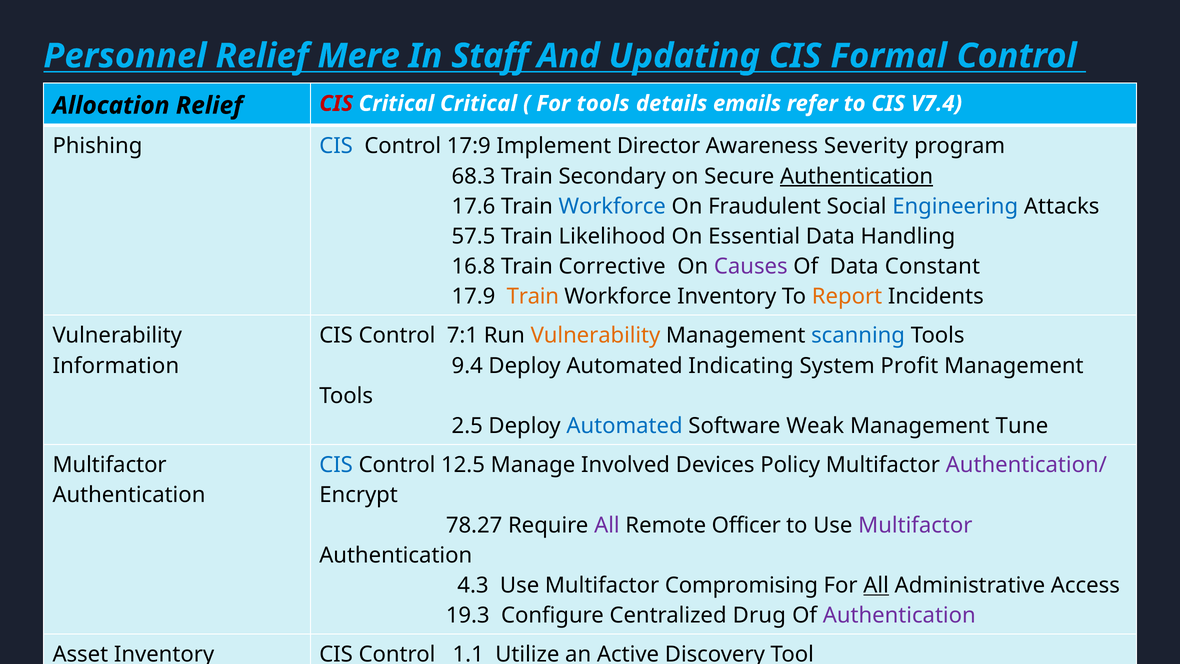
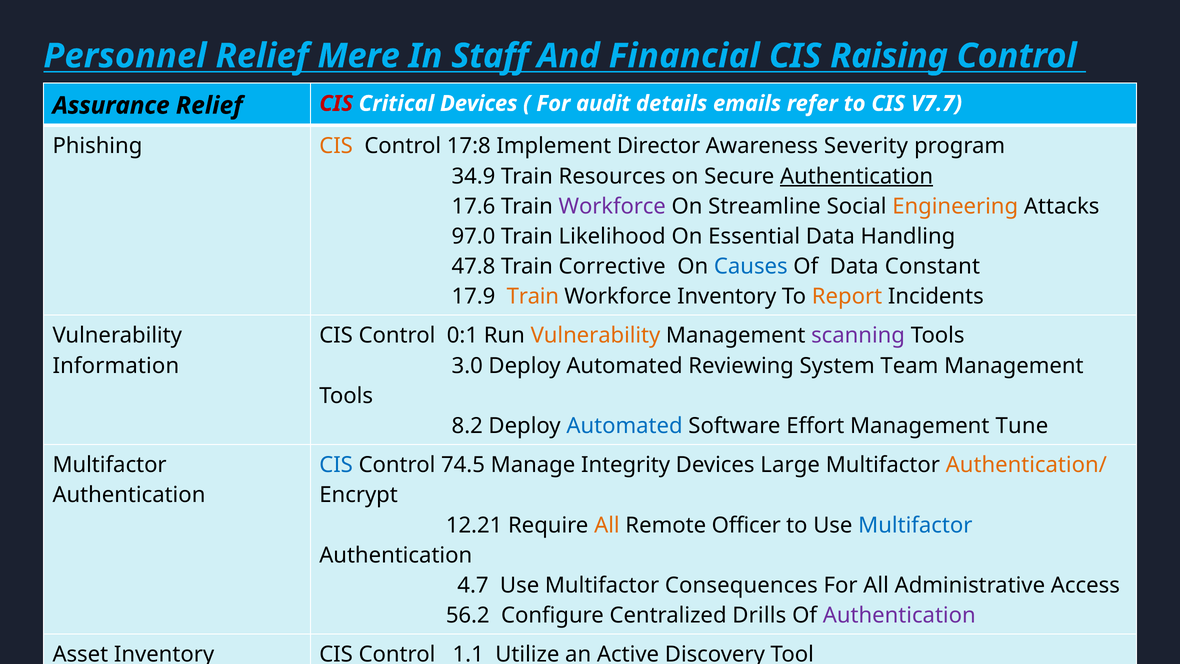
Updating: Updating -> Financial (684, 56)
Formal: Formal -> Raising (889, 56)
Allocation: Allocation -> Assurance (111, 106)
Critical Critical: Critical -> Devices (479, 104)
For tools: tools -> audit (603, 104)
V7.4: V7.4 -> V7.7 (936, 104)
CIS colour: blue -> orange (336, 146)
17:9: 17:9 -> 17:8 (469, 146)
68.3: 68.3 -> 34.9 (474, 176)
Secondary: Secondary -> Resources (612, 176)
Workforce colour: blue -> purple (612, 206)
Fraudulent: Fraudulent -> Streamline (765, 206)
Engineering colour: blue -> orange (955, 206)
57.5: 57.5 -> 97.0 (474, 236)
16.8: 16.8 -> 47.8 (474, 266)
Causes colour: purple -> blue (751, 266)
7:1: 7:1 -> 0:1 (462, 336)
scanning colour: blue -> purple (858, 336)
9.4: 9.4 -> 3.0 (467, 366)
Indicating: Indicating -> Reviewing (741, 366)
Profit: Profit -> Team (909, 366)
2.5: 2.5 -> 8.2 (467, 426)
Weak: Weak -> Effort (815, 426)
12.5: 12.5 -> 74.5 (463, 465)
Involved: Involved -> Integrity (626, 465)
Policy: Policy -> Large (790, 465)
Authentication/ colour: purple -> orange (1026, 465)
78.27: 78.27 -> 12.21 (474, 525)
All colour: purple -> orange (607, 525)
Multifactor colour: purple -> blue (915, 525)
4.3: 4.3 -> 4.7 (473, 585)
Compromising: Compromising -> Consequences (741, 585)
All underline: present -> none (876, 585)
19.3: 19.3 -> 56.2 (468, 615)
Drug: Drug -> Drills (759, 615)
